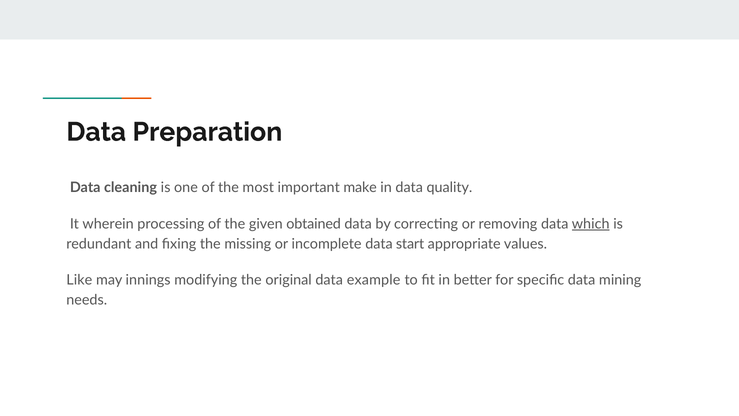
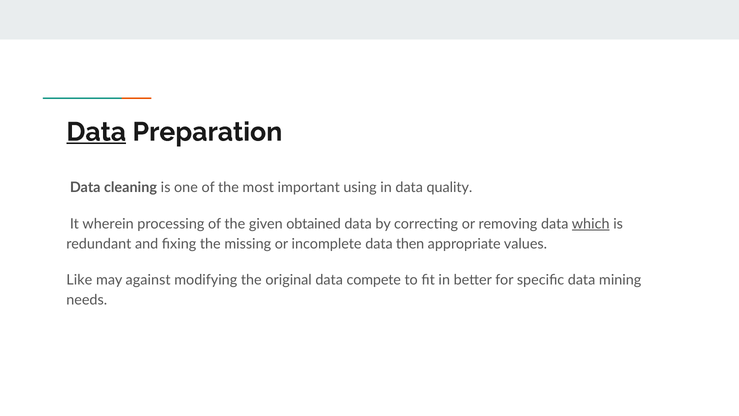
Data underline: none -> present (96, 132)
make: make -> using (360, 188)
start: start -> then (410, 244)
innings: innings -> against (148, 280)
example: example -> compete (374, 280)
